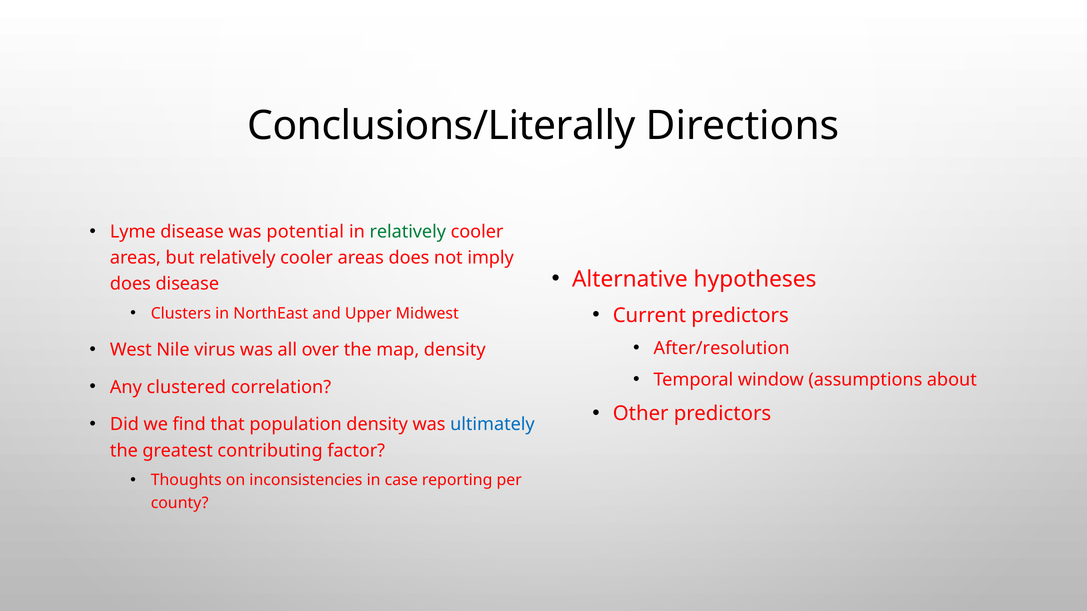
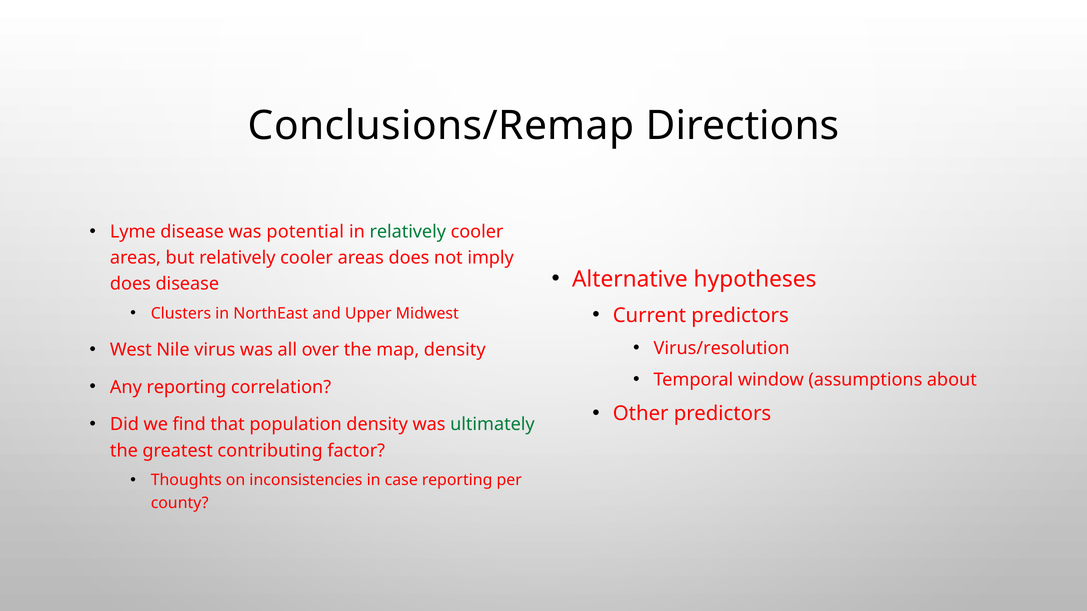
Conclusions/Literally: Conclusions/Literally -> Conclusions/Remap (441, 126)
After/resolution: After/resolution -> Virus/resolution (722, 348)
Any clustered: clustered -> reporting (186, 387)
ultimately colour: blue -> green (492, 425)
